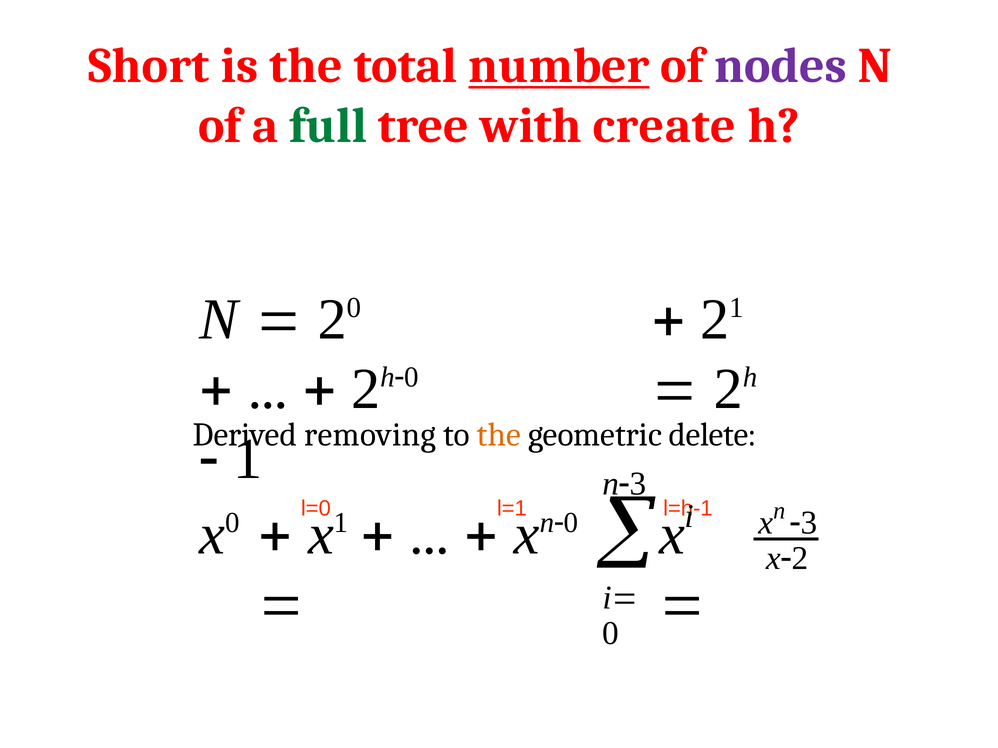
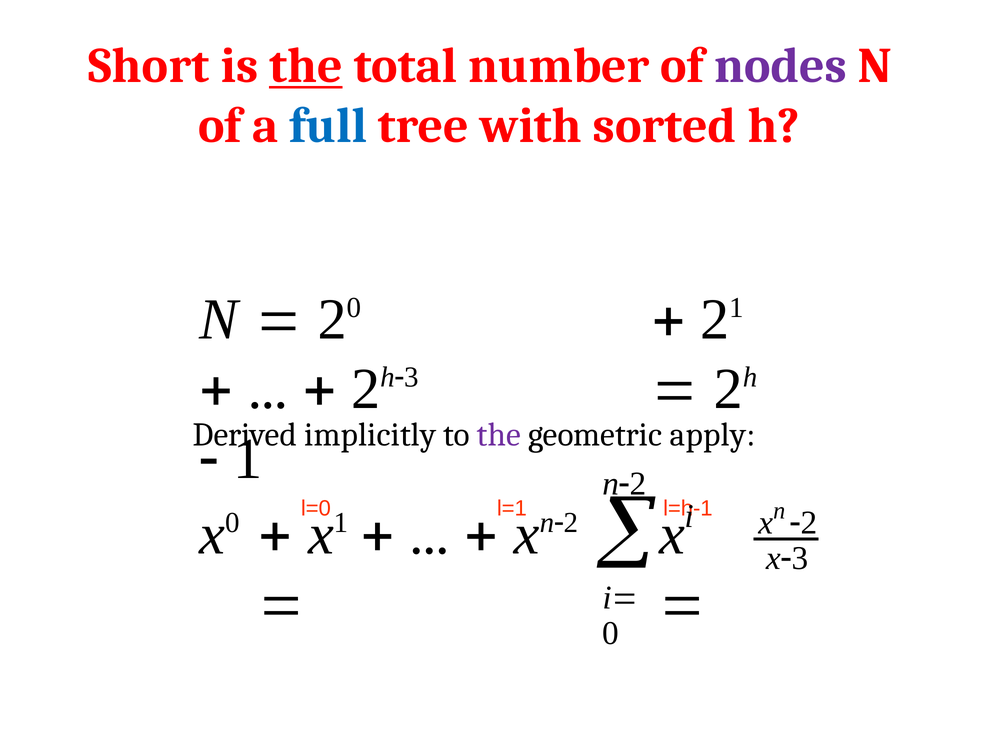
the underline: none -> present (306, 66)
number underline: present -> none (559, 66)
full colour: green -> blue (328, 126)
create: create -> sorted (665, 126)
0: 0 -> 3 (411, 378)
removing: removing -> implicitly (370, 435)
the colour: orange -> purple (499, 435)
delete: delete -> apply (712, 435)
3: 3 -> 2 (638, 484)
3: 3 -> 2 (809, 523)
0: 0 -> 2 (571, 523)
2: 2 -> 3 (800, 559)
